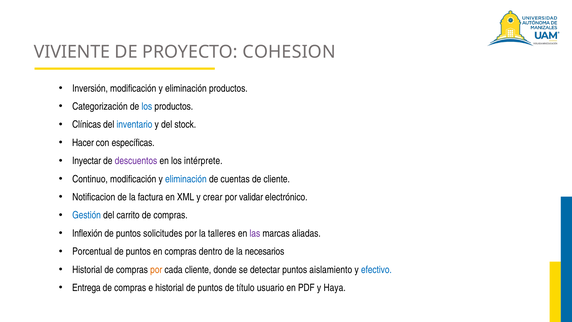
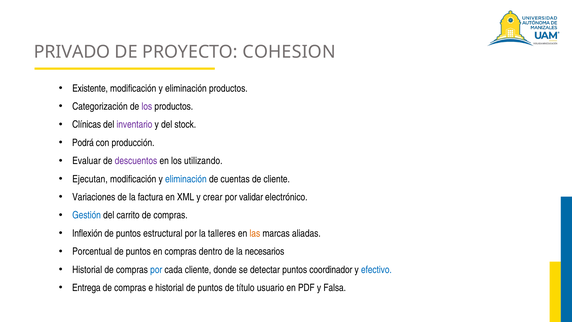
VIVIENTE: VIVIENTE -> PRIVADO (72, 52)
Inversión: Inversión -> Existente (90, 88)
los colour: blue -> purple (147, 106)
inventario colour: blue -> purple (134, 125)
Hacer: Hacer -> Podrá (83, 143)
específicas: específicas -> producción (133, 143)
Inyectar: Inyectar -> Evaluar (87, 161)
intérprete: intérprete -> utilizando (203, 161)
Continuo: Continuo -> Ejecutan (90, 179)
Notificacion: Notificacion -> Variaciones (94, 197)
solicitudes: solicitudes -> estructural (163, 233)
las colour: purple -> orange (255, 233)
por colour: orange -> blue (156, 269)
aislamiento: aislamiento -> coordinador (331, 269)
Haya: Haya -> Falsa (335, 288)
